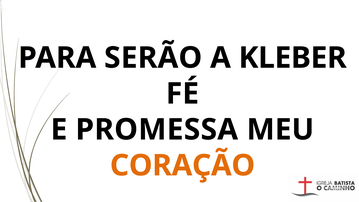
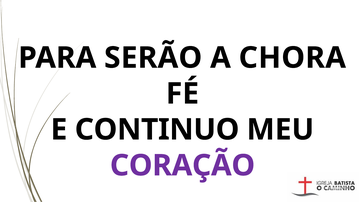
KLEBER: KLEBER -> CHORA (292, 58)
PROMESSA: PROMESSA -> CONTINUO (157, 130)
CORAÇÃO colour: orange -> purple (183, 165)
